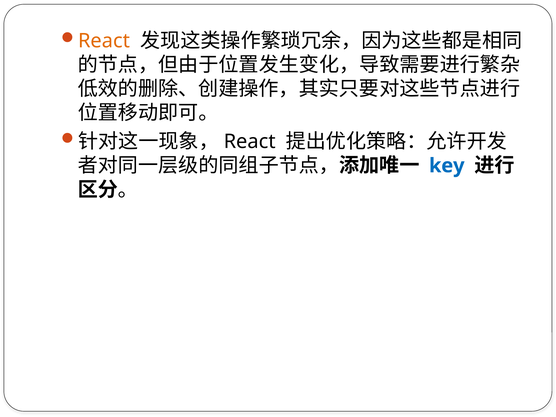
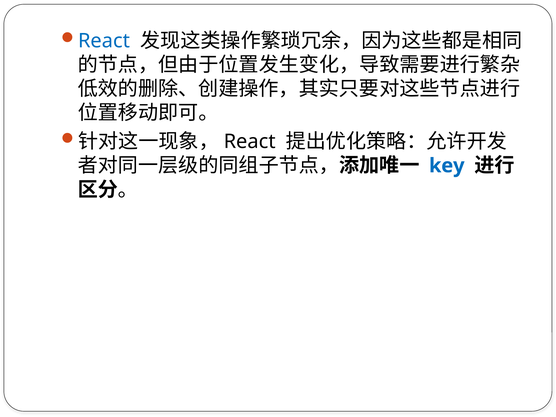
React colour: orange -> blue (104, 41)
